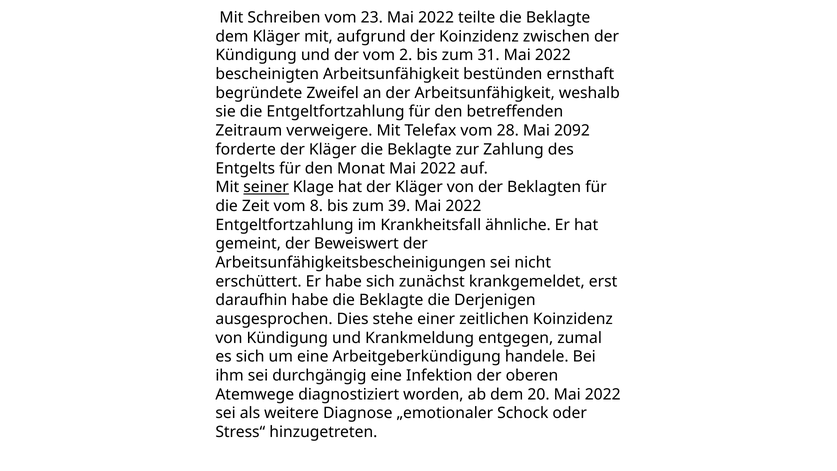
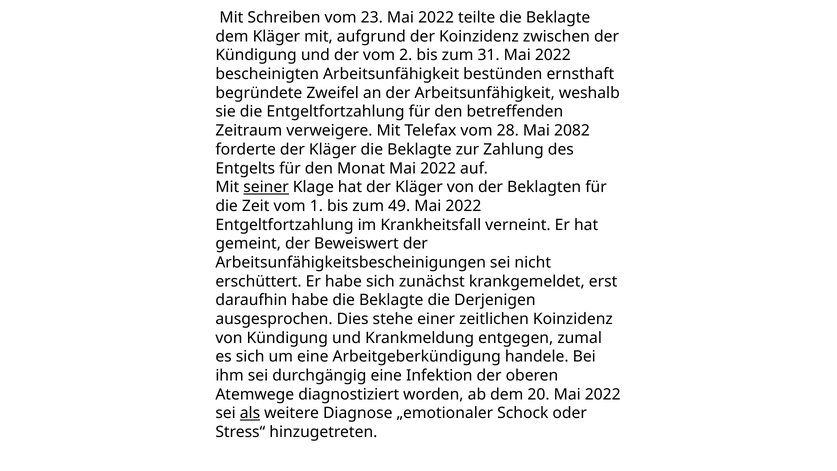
2092: 2092 -> 2082 (572, 131)
8: 8 -> 1 (316, 206)
39: 39 -> 49 (399, 206)
ähnliche: ähnliche -> verneint (518, 225)
als underline: none -> present (250, 413)
